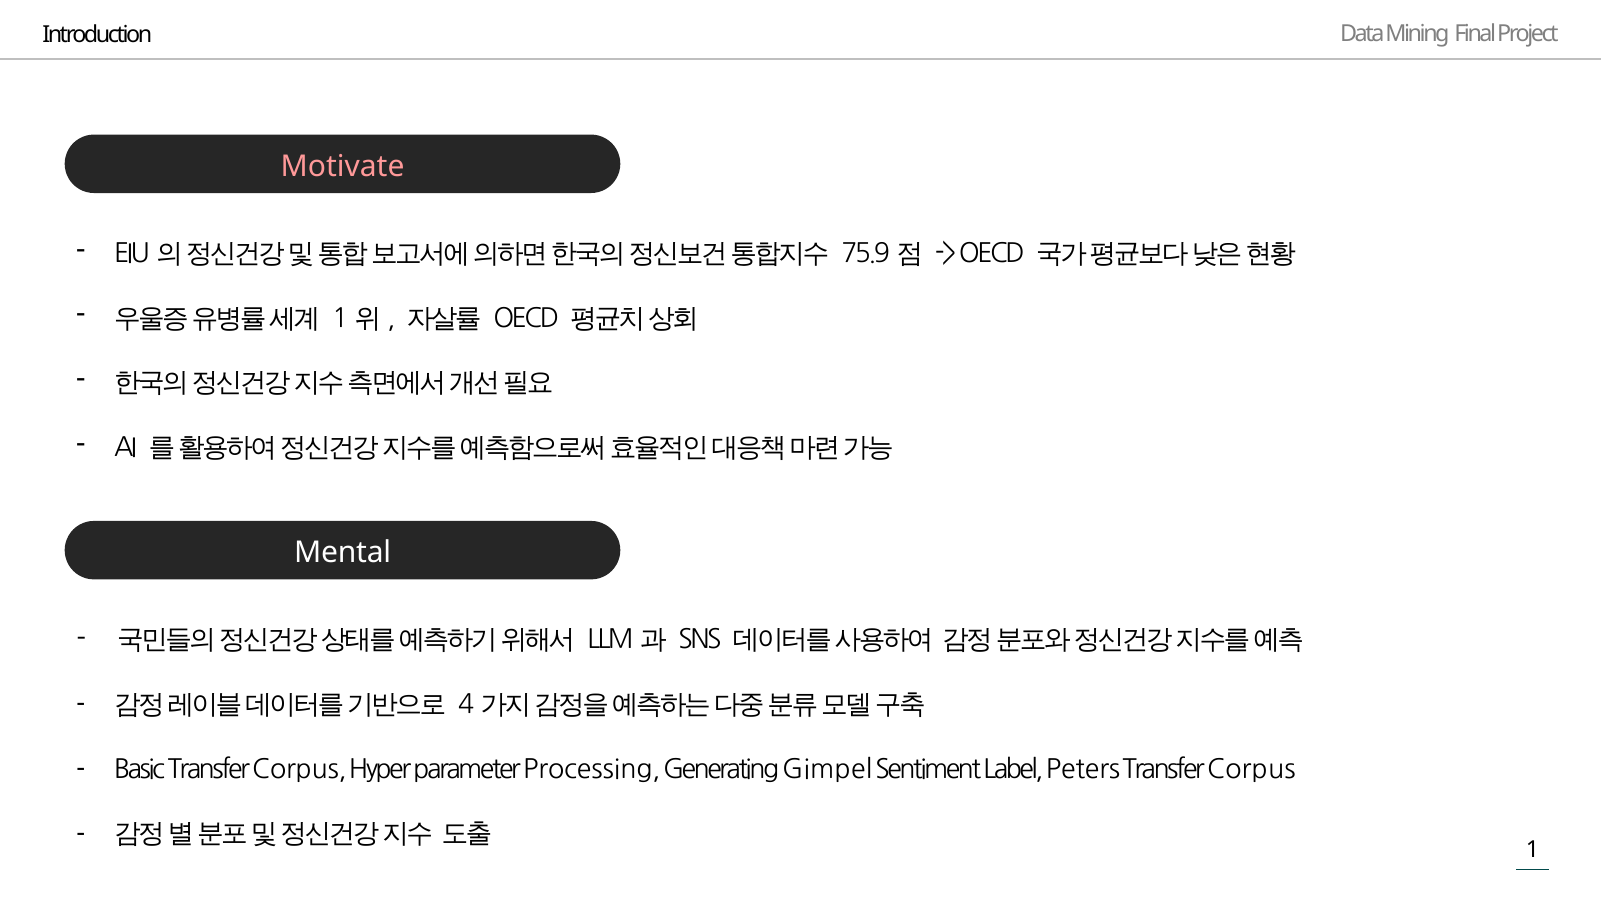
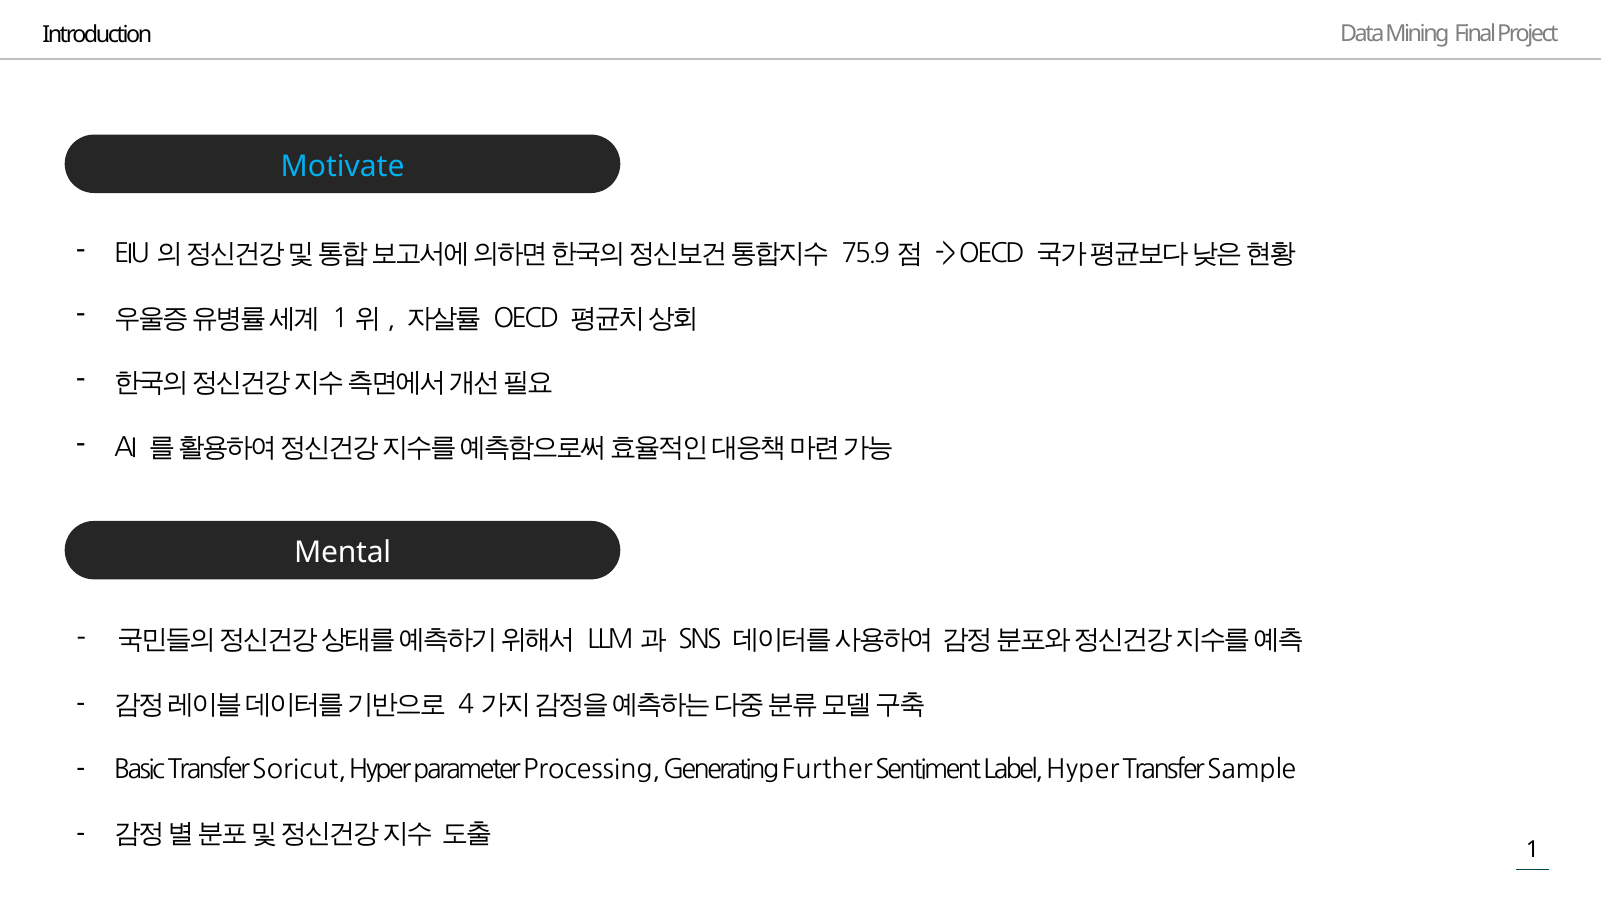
Motivate colour: pink -> light blue (343, 166)
Basic Transfer Corpus: Corpus -> Soricut (299, 769)
Gimpel: Gimpel -> Further (827, 769)
Label Peters: Peters -> Hyper (1083, 769)
Corpus: Corpus -> Sample (1252, 769)
